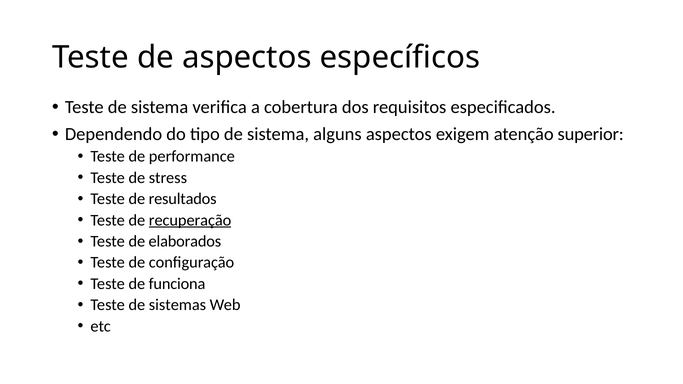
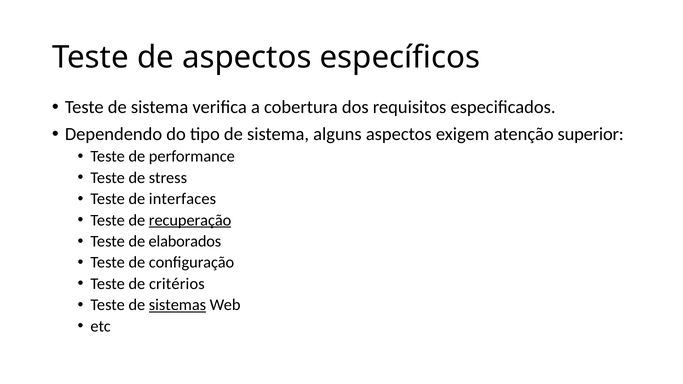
resultados: resultados -> interfaces (182, 199)
funciona: funciona -> critérios (177, 284)
sistemas underline: none -> present (177, 305)
